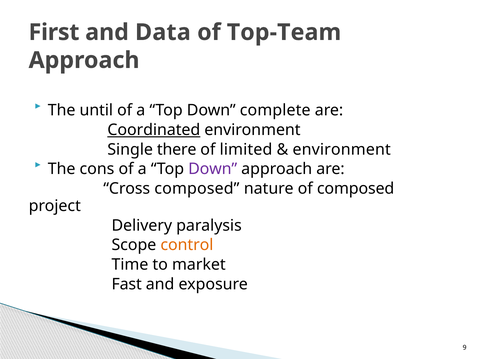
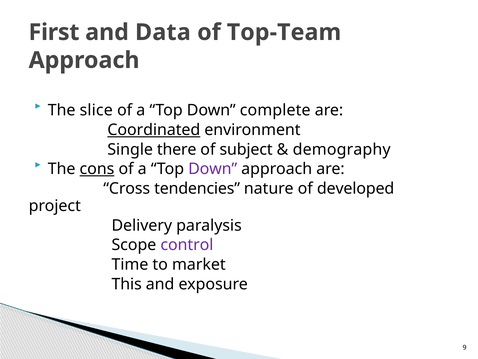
until: until -> slice (96, 110)
limited: limited -> subject (246, 149)
environment: environment -> demography (342, 149)
cons underline: none -> present (97, 169)
Cross composed: composed -> tendencies (197, 188)
of composed: composed -> developed (356, 188)
control colour: orange -> purple (187, 245)
Fast: Fast -> This (127, 284)
